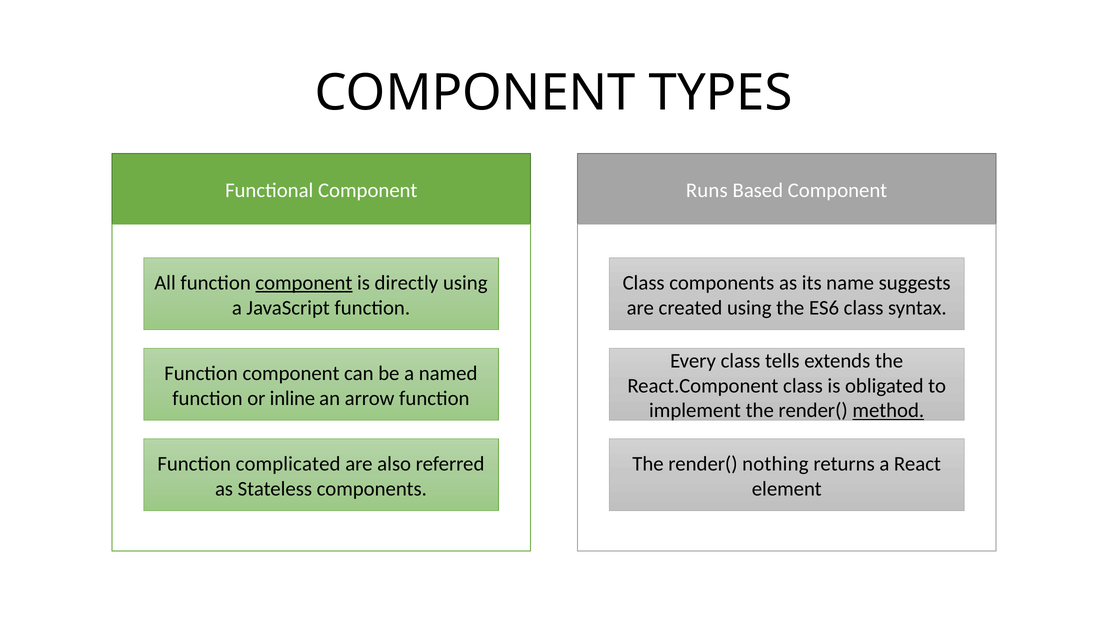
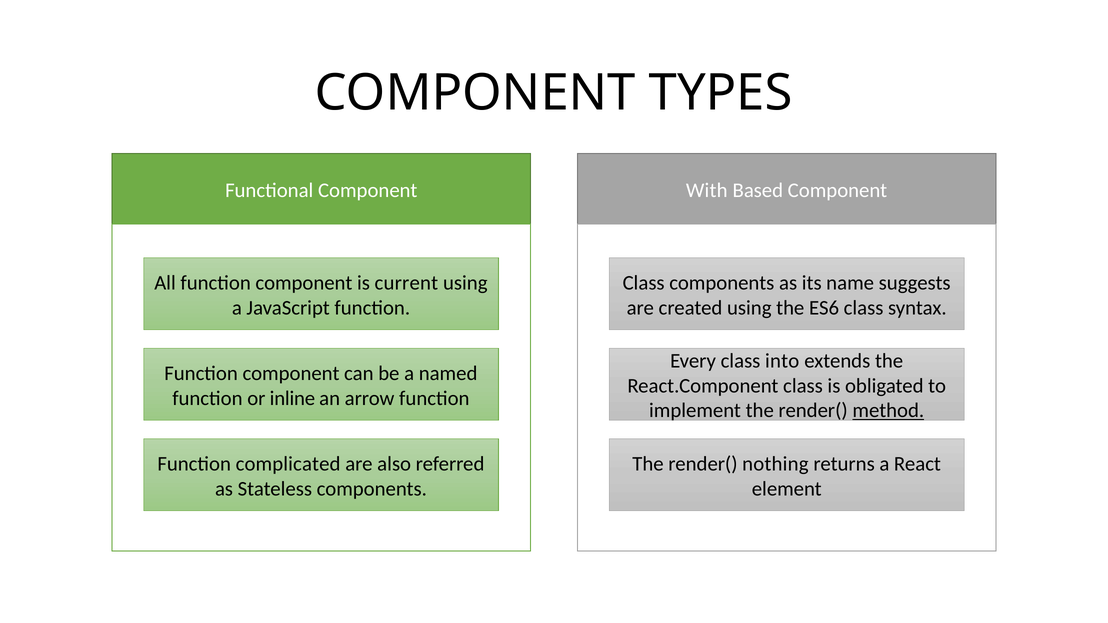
Runs: Runs -> With (707, 190)
component underline: present -> none (304, 283)
directly: directly -> current (406, 283)
tells: tells -> into (782, 361)
